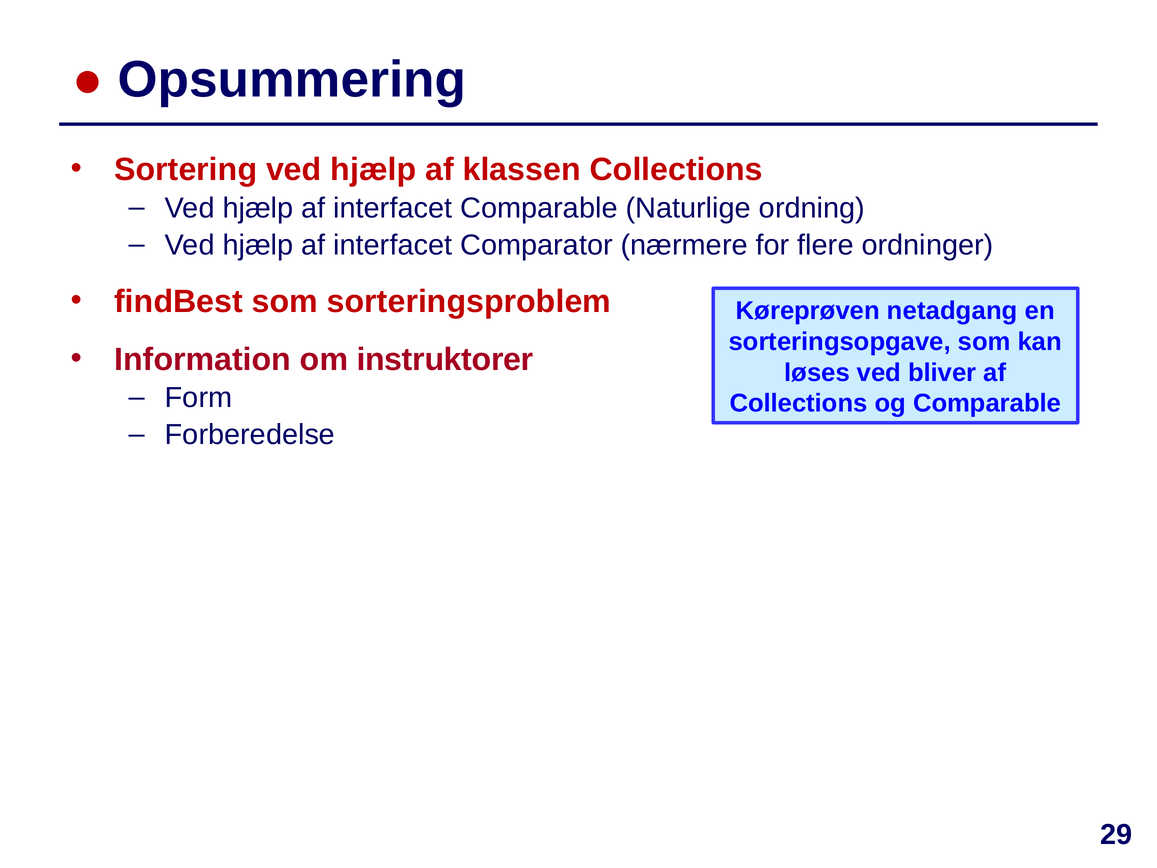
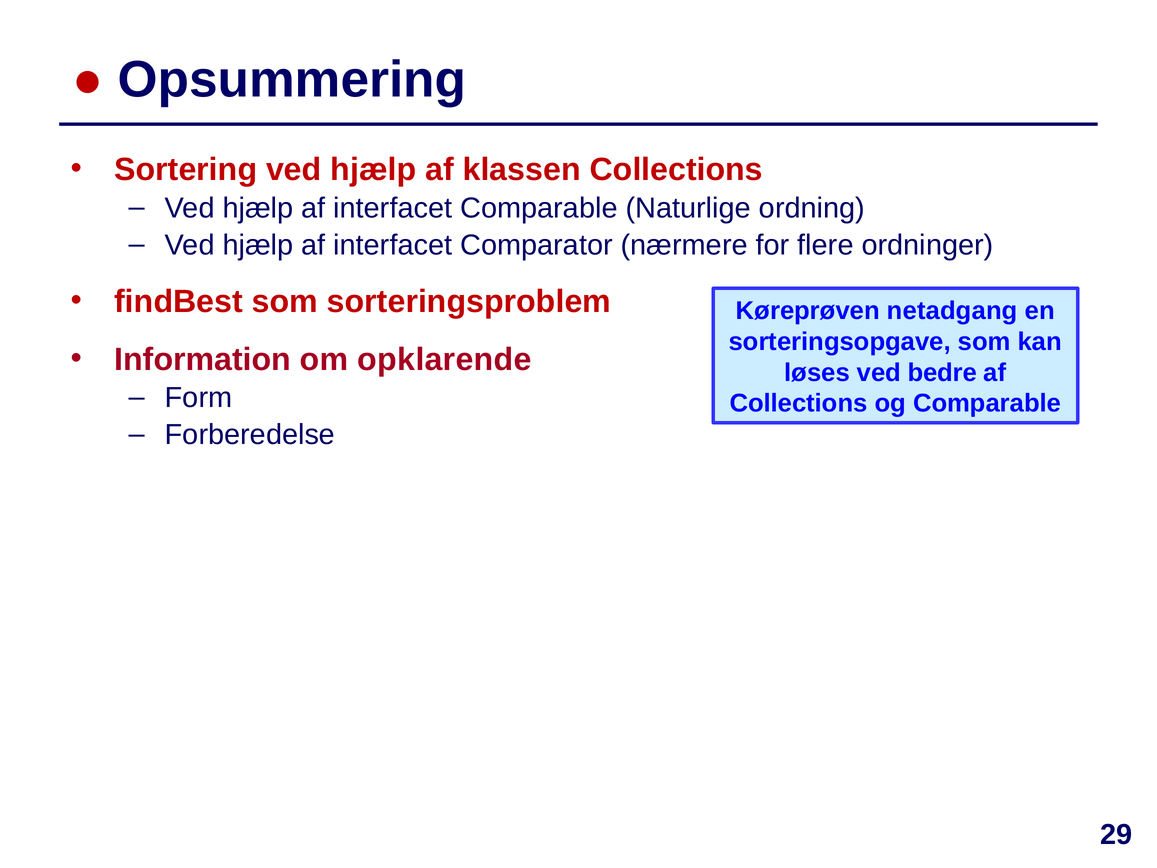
instruktorer: instruktorer -> opklarende (445, 359)
bliver: bliver -> bedre (942, 373)
